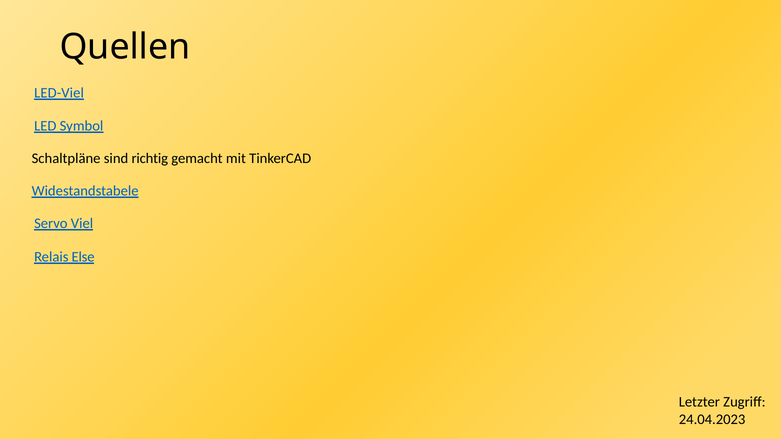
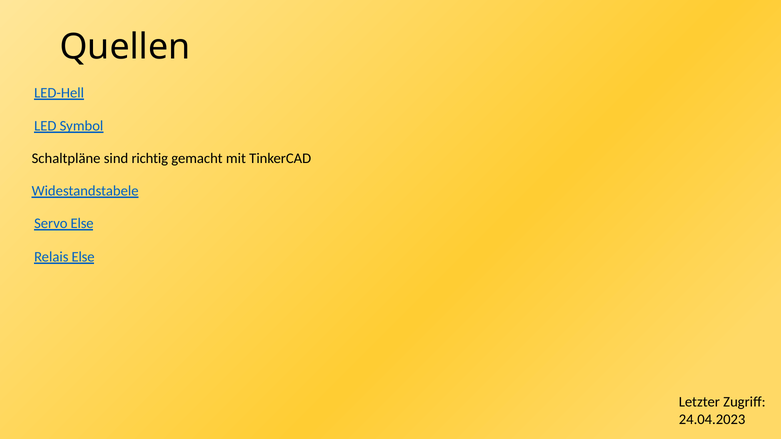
LED-Viel: LED-Viel -> LED-Hell (59, 93)
Servo Viel: Viel -> Else (82, 224)
